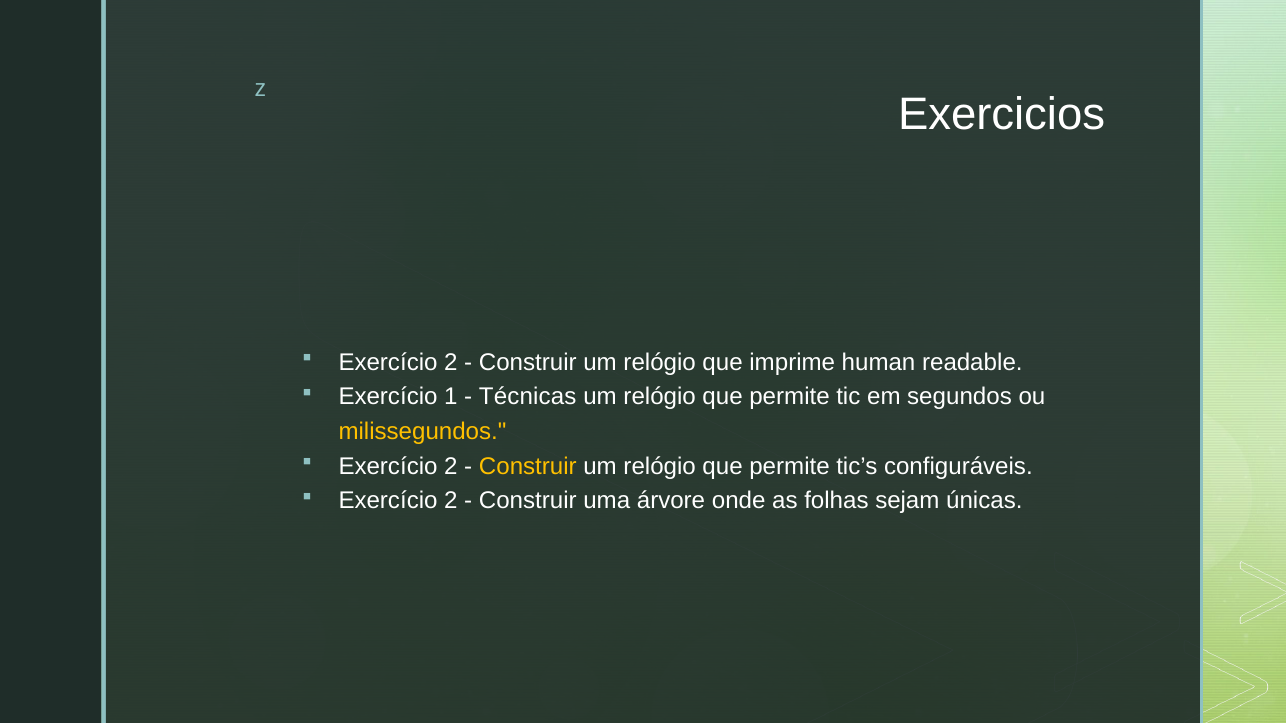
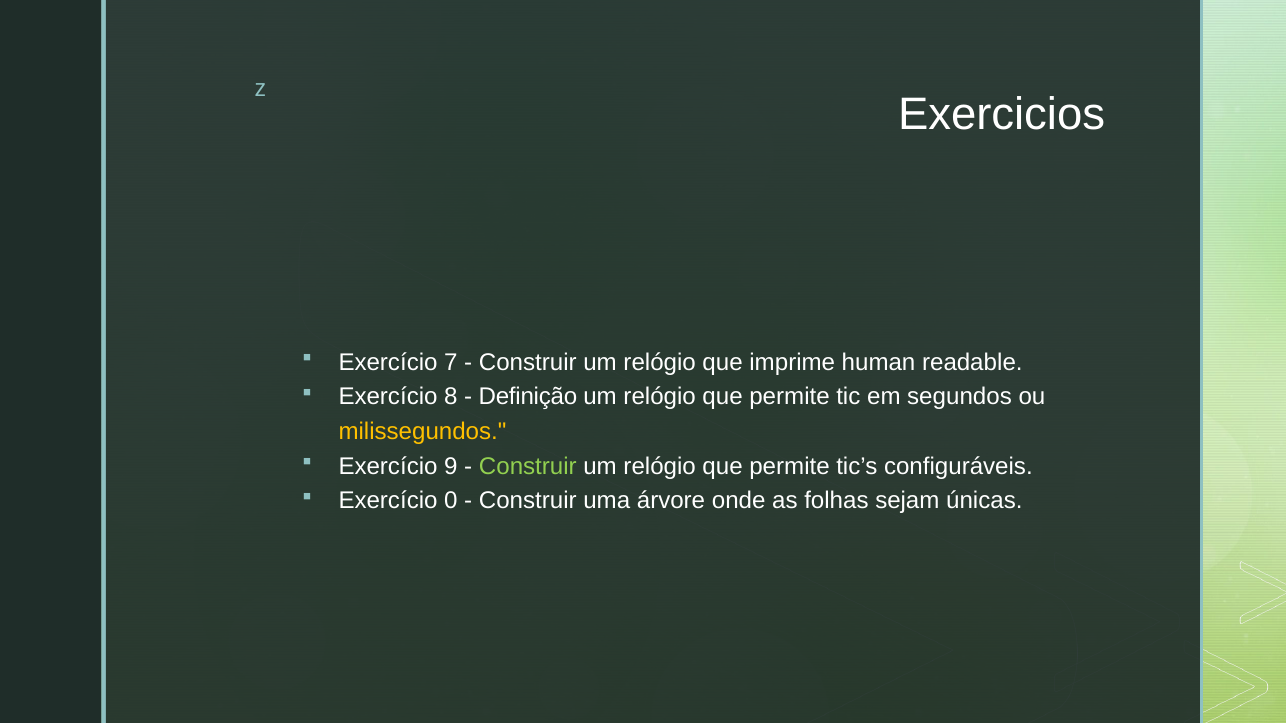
2: 2 -> 7 (451, 362)
1: 1 -> 8 (451, 397)
Técnicas: Técnicas -> Definição (528, 397)
2: 2 -> 9 (451, 467)
Construir colour: yellow -> light green (528, 467)
2: 2 -> 0 (451, 501)
